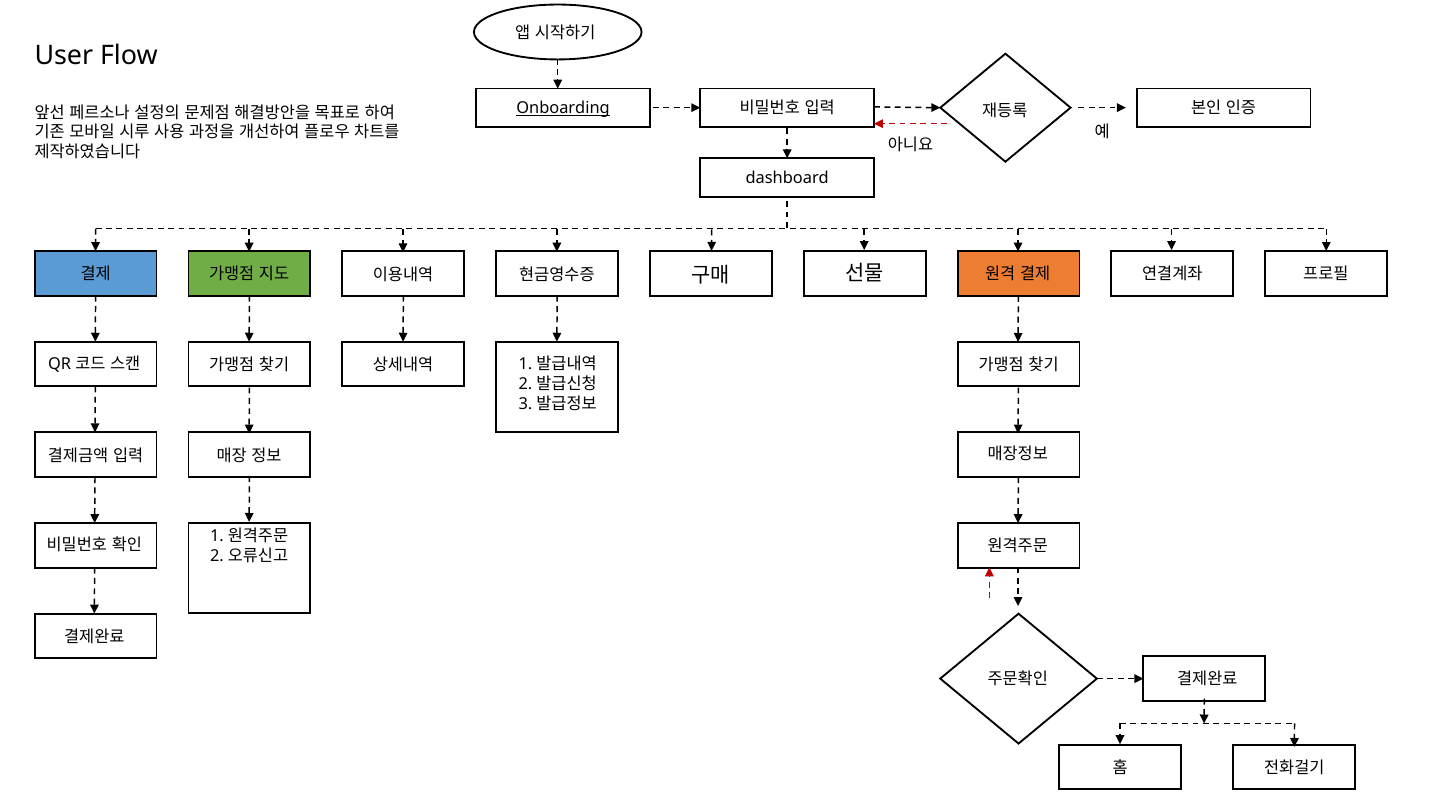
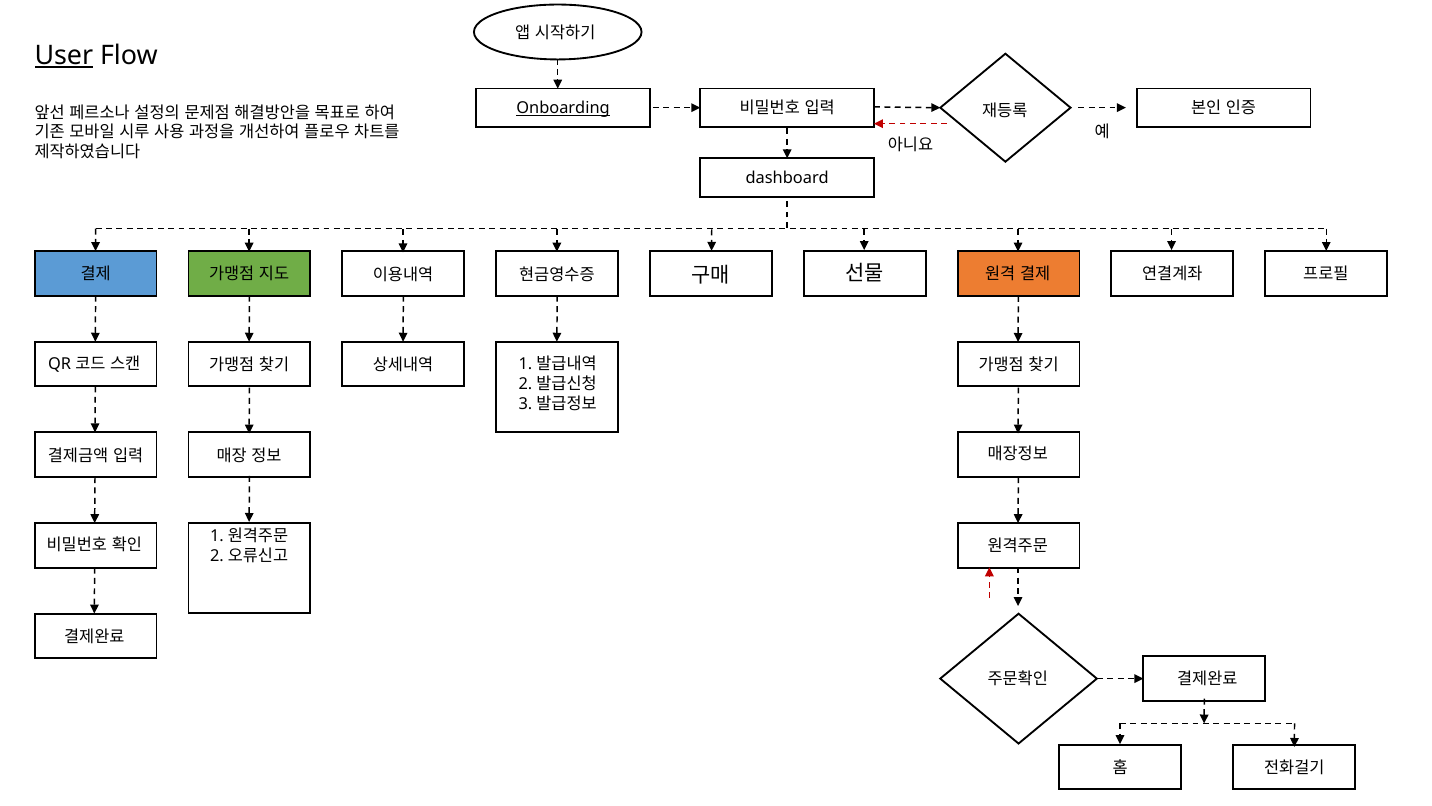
User underline: none -> present (64, 55)
